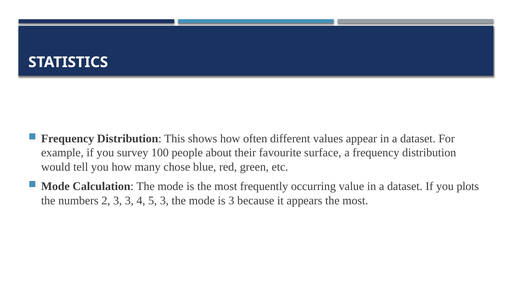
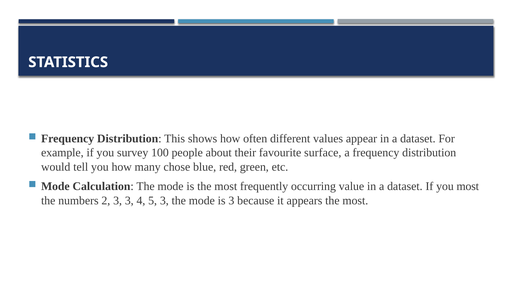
you plots: plots -> most (468, 186)
